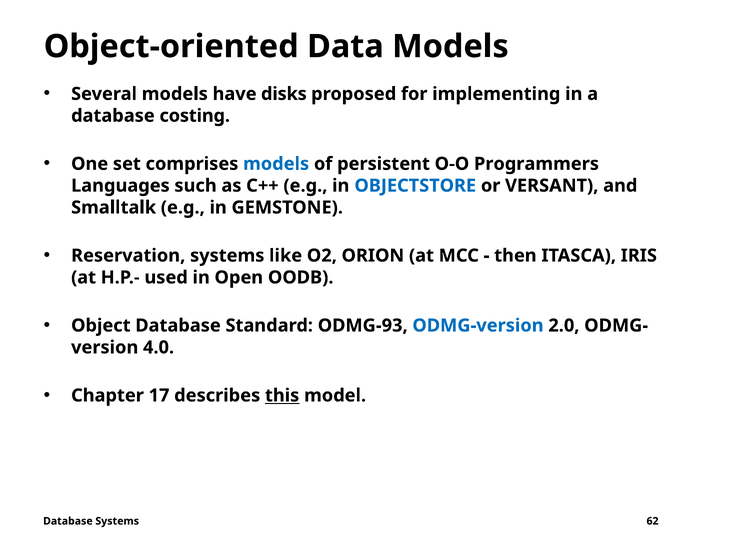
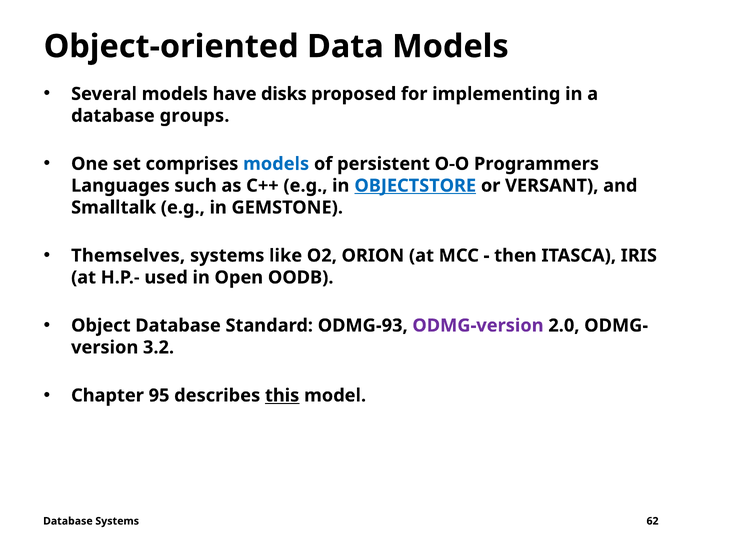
costing: costing -> groups (195, 116)
OBJECTSTORE underline: none -> present (415, 186)
Reservation: Reservation -> Themselves (128, 256)
ODMG-version colour: blue -> purple (478, 326)
4.0: 4.0 -> 3.2 (159, 348)
17: 17 -> 95 (159, 396)
